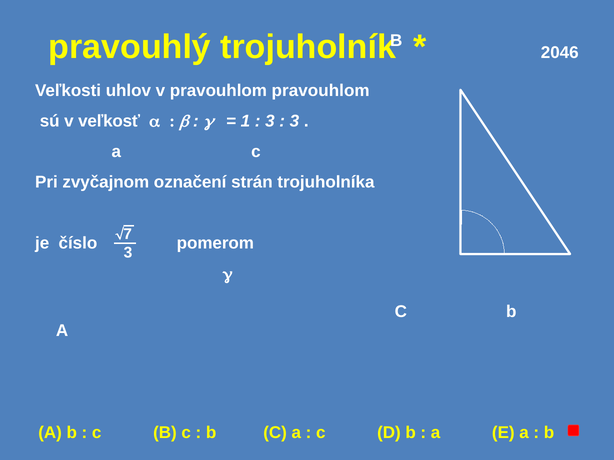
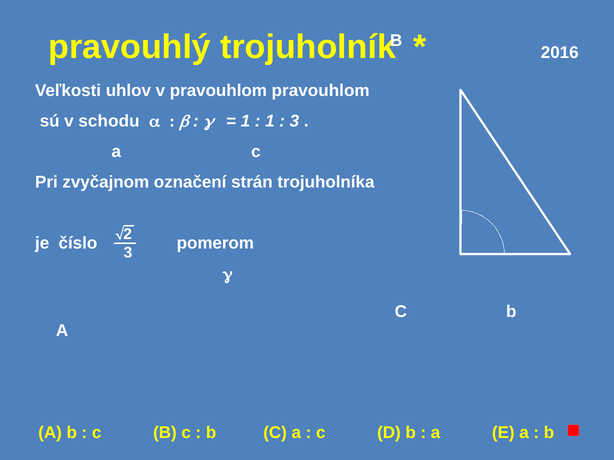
2046: 2046 -> 2016 (560, 52)
veľkosť: veľkosť -> schodu (109, 121)
3: 3 -> 1 (270, 121)
7: 7 -> 2 (128, 235)
